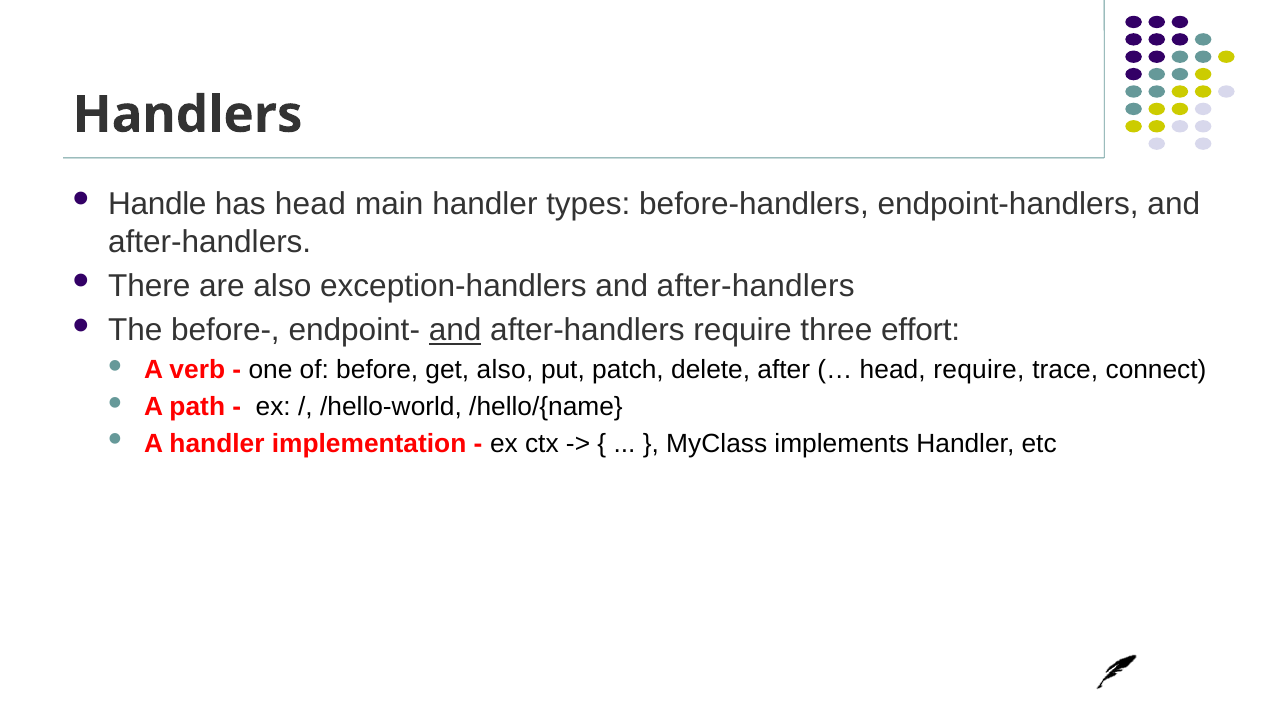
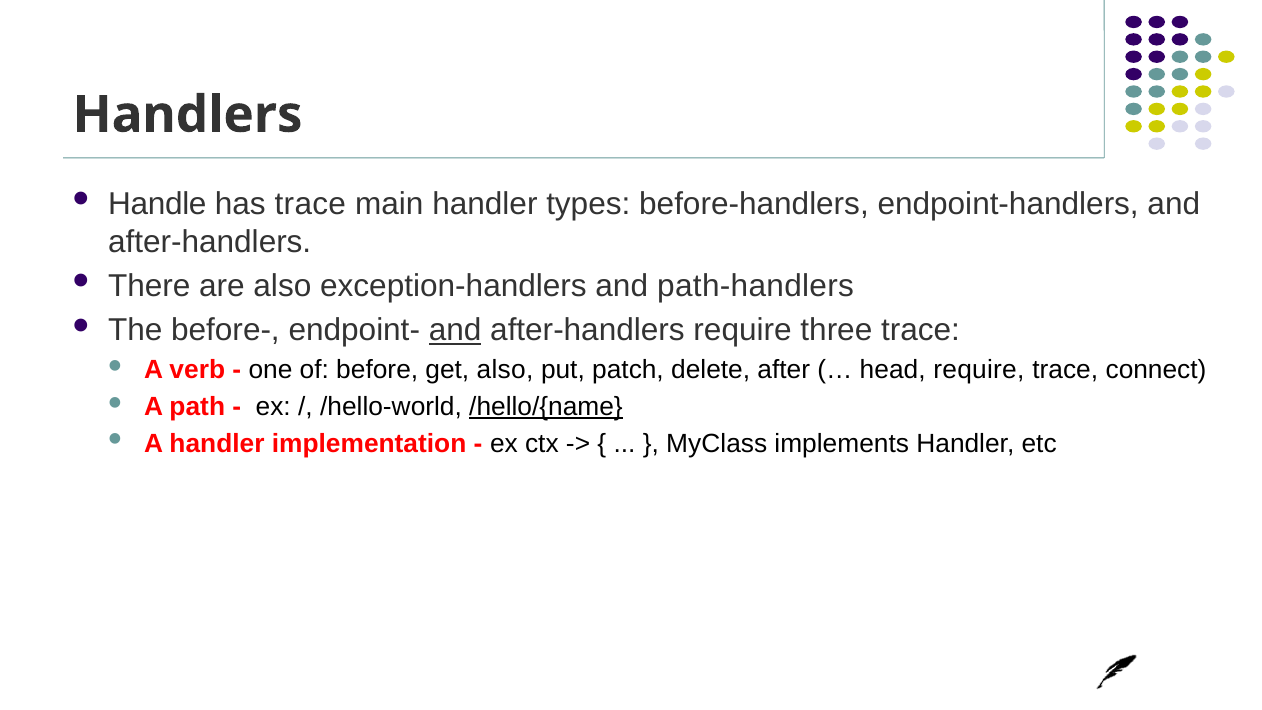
has head: head -> trace (310, 204)
exception-handlers and after-handlers: after-handlers -> path-handlers (756, 286)
three effort: effort -> trace (920, 330)
/hello/{name underline: none -> present (546, 406)
